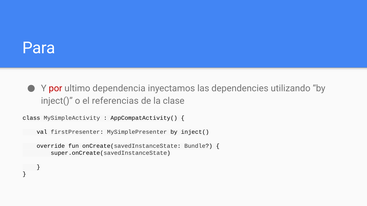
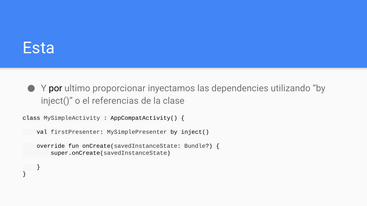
Para: Para -> Esta (39, 48)
por colour: red -> black (55, 88)
dependencia: dependencia -> proporcionar (119, 88)
